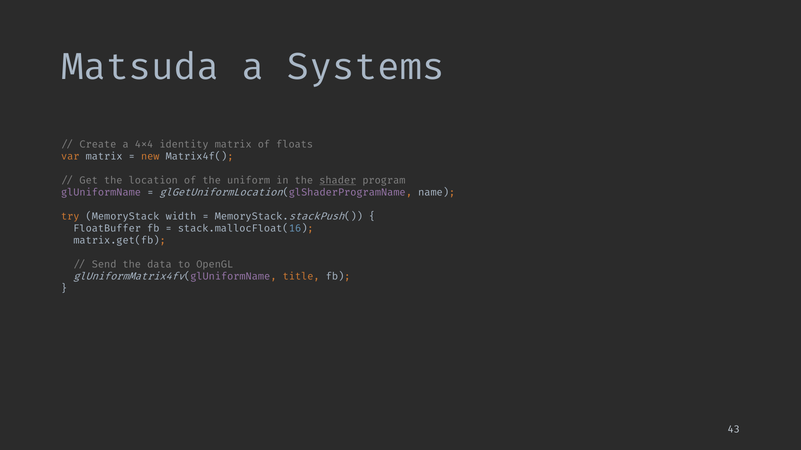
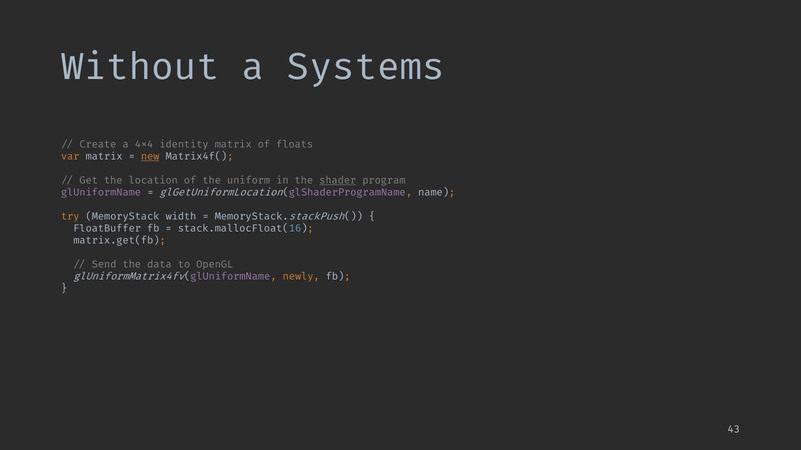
Matsuda: Matsuda -> Without (140, 67)
new underline: none -> present (150, 157)
title: title -> newly (301, 277)
